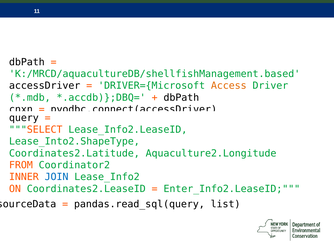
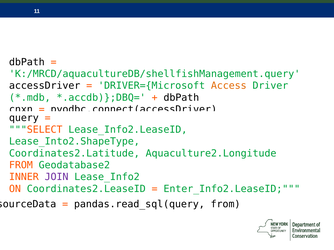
K:/MRCD/aquacultureDB/shellfishManagement.based: K:/MRCD/aquacultureDB/shellfishManagement.based -> K:/MRCD/aquacultureDB/shellfishManagement.query (155, 74)
Coordinator2: Coordinator2 -> Geodatabase2 (74, 165)
JOIN colour: blue -> purple (57, 177)
pandas.read_sql(query list: list -> from (226, 204)
